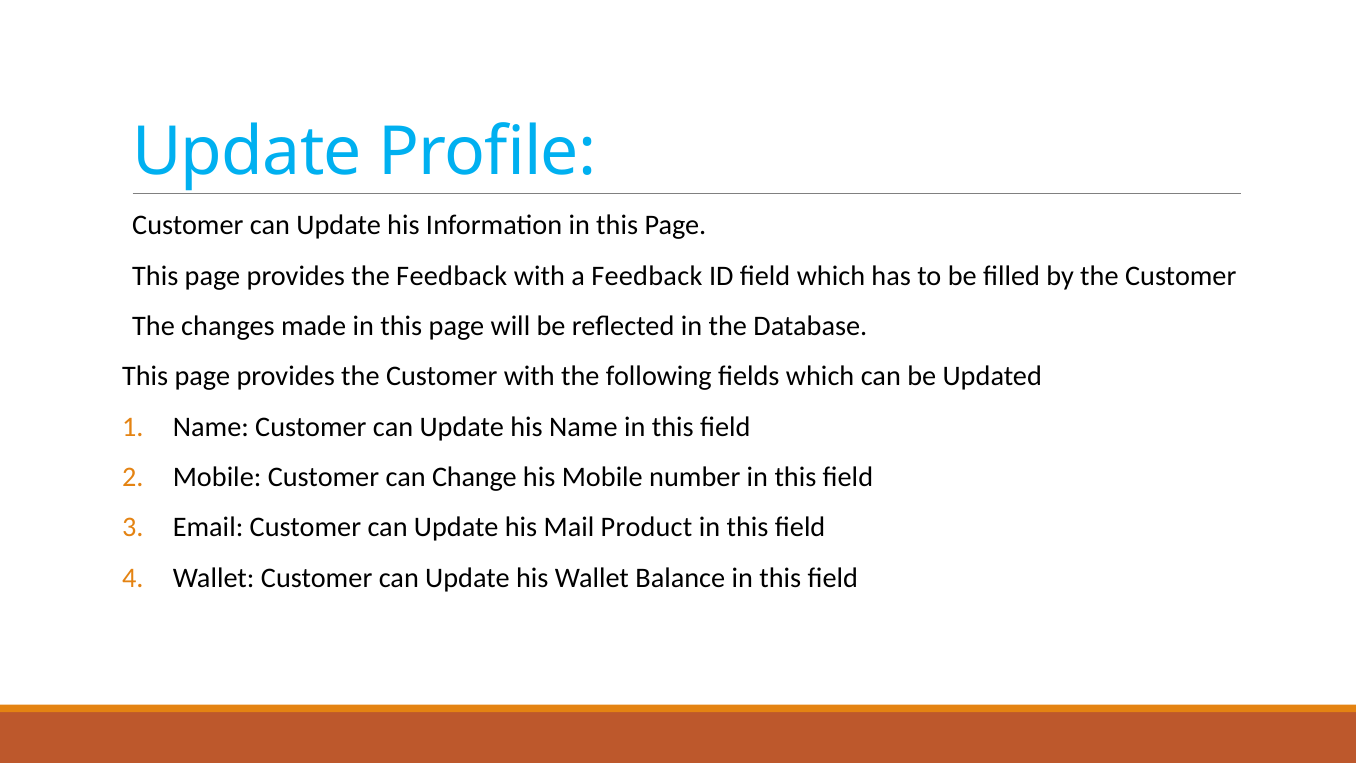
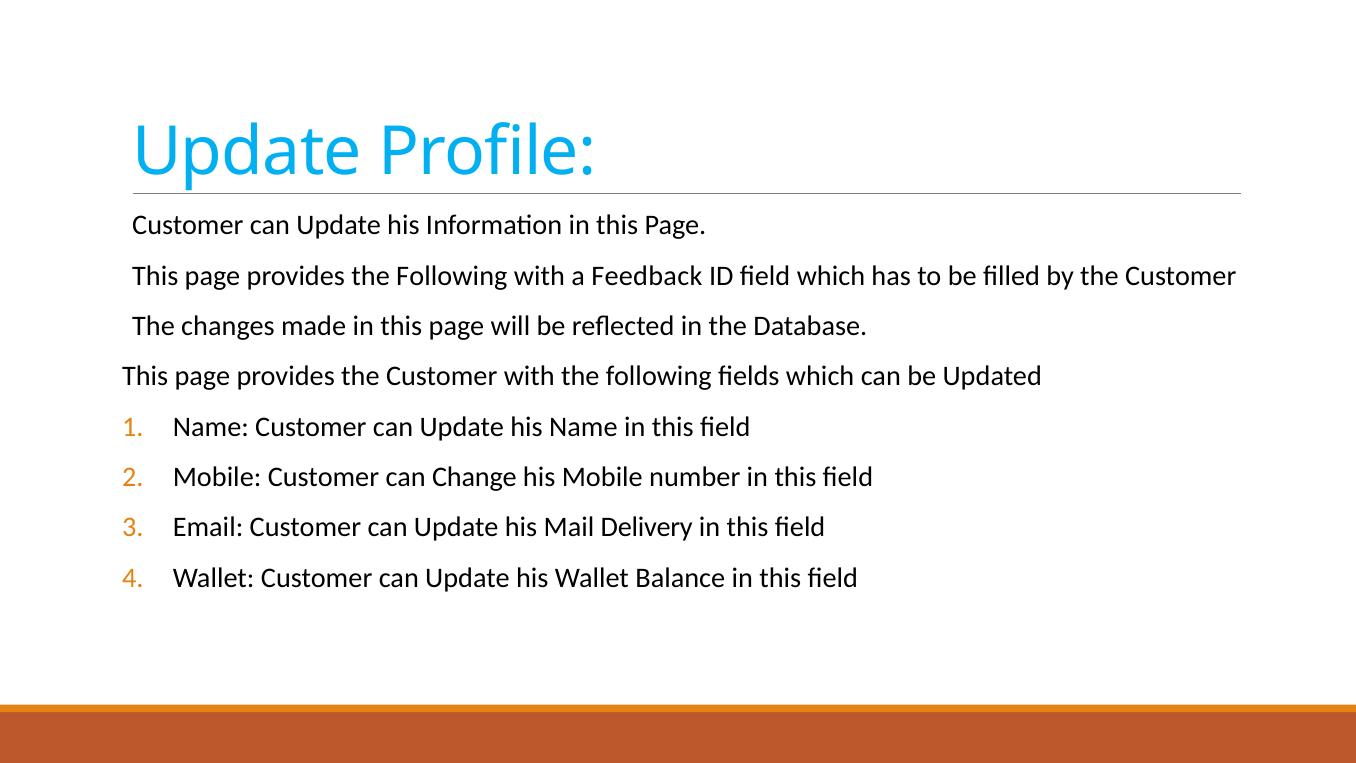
provides the Feedback: Feedback -> Following (452, 276)
Product: Product -> Delivery (647, 527)
